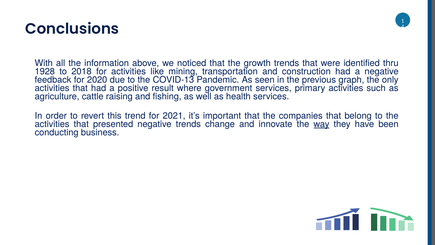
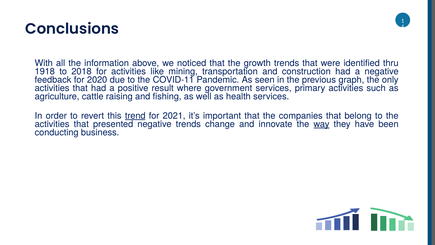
1928: 1928 -> 1918 (45, 71)
COVID-13: COVID-13 -> COVID-11 (173, 80)
trend underline: none -> present (135, 116)
